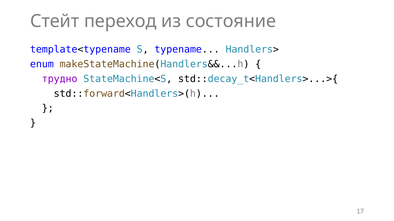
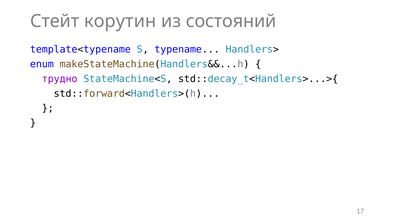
переход: переход -> корутин (120, 21)
состояние: состояние -> состояний (231, 21)
